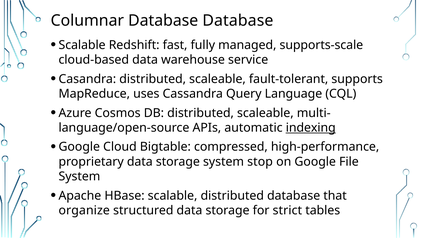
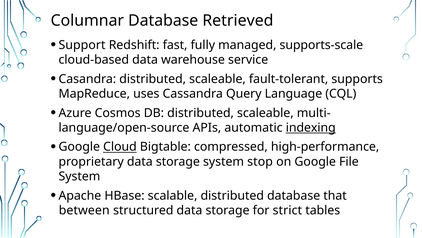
Database Database: Database -> Retrieved (238, 20)
Scalable: Scalable -> Support (82, 45)
Cloud underline: none -> present (120, 147)
organize: organize -> between (84, 210)
